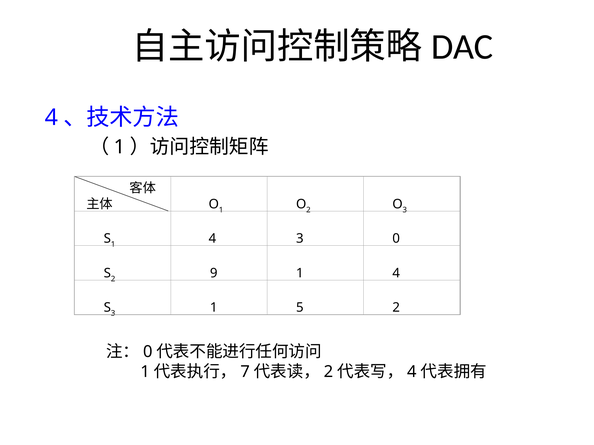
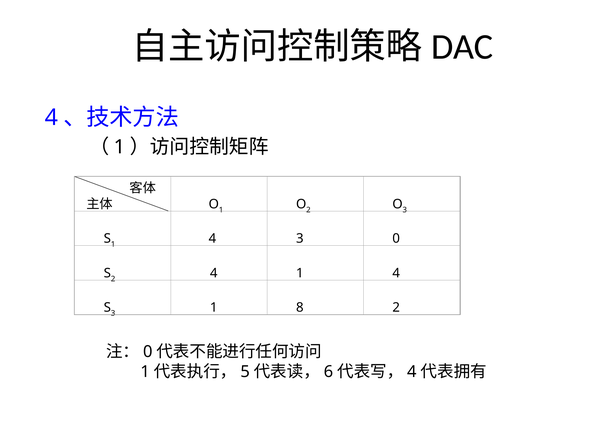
2 9: 9 -> 4 (214, 273)
5: 5 -> 8 (300, 308)
7: 7 -> 5 (245, 372)
2: 2 -> 6 (329, 372)
